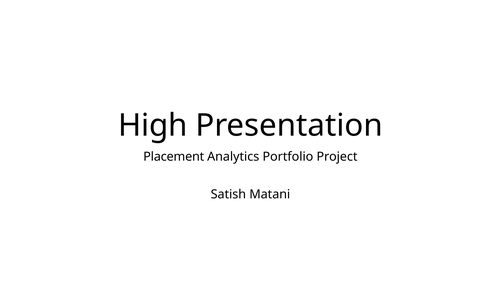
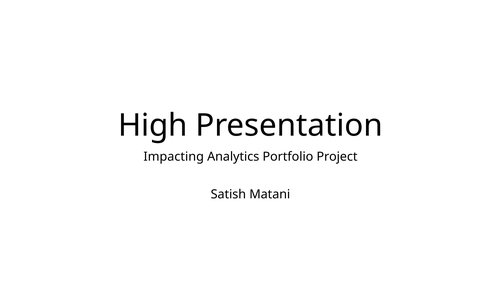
Placement: Placement -> Impacting (174, 157)
